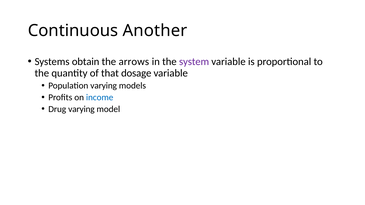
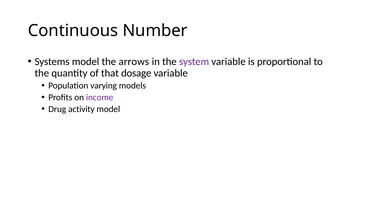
Another: Another -> Number (155, 31)
Systems obtain: obtain -> model (86, 62)
income colour: blue -> purple (100, 98)
Drug varying: varying -> activity (81, 109)
